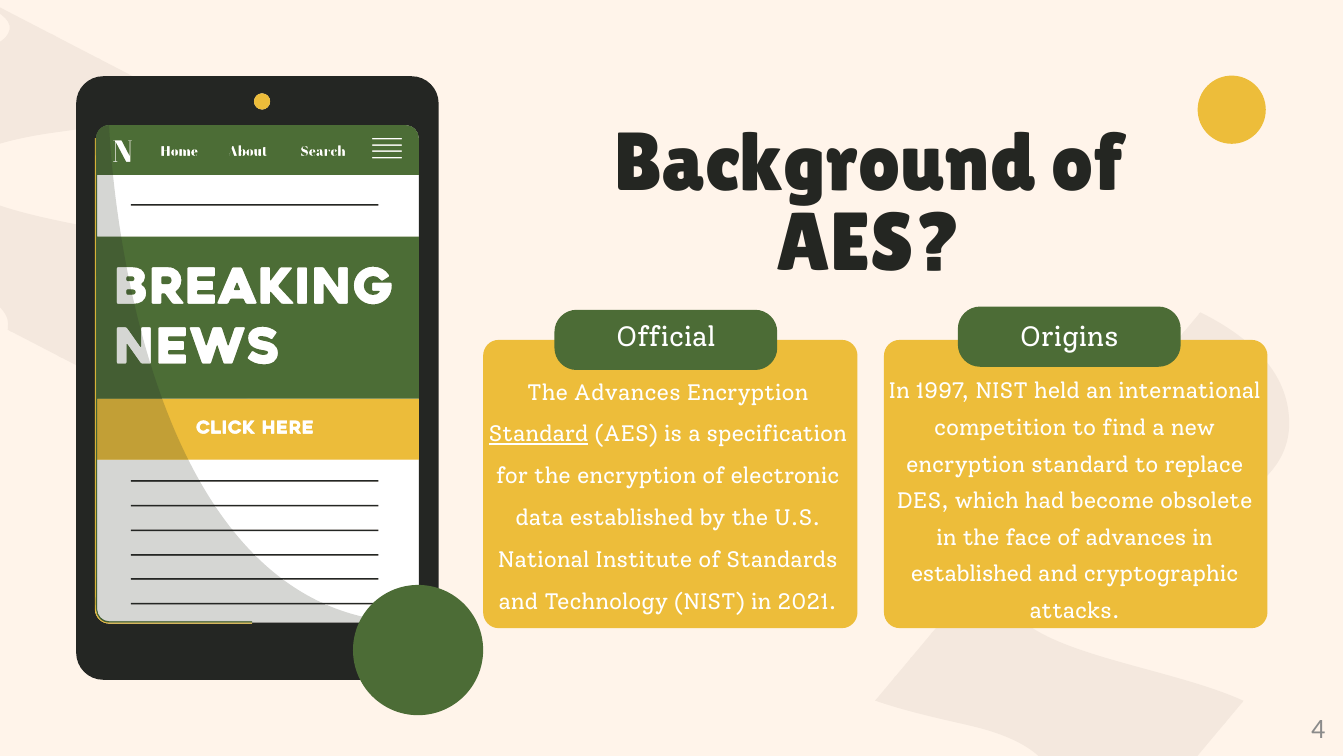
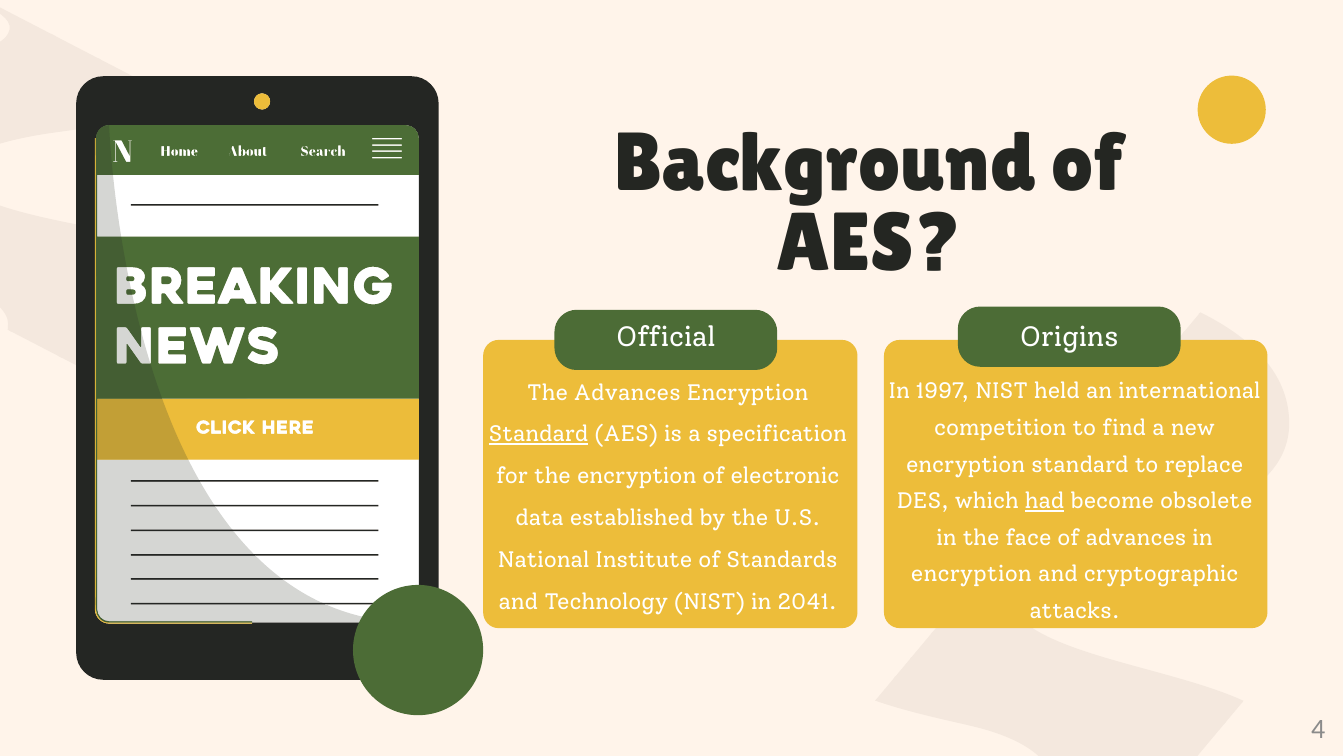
had underline: none -> present (1045, 501)
established: established -> encryption (971, 574)
2021: 2021 -> 2041 (807, 601)
